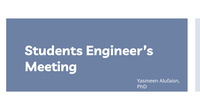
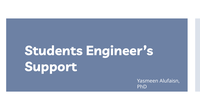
Meeting: Meeting -> Support (51, 67)
